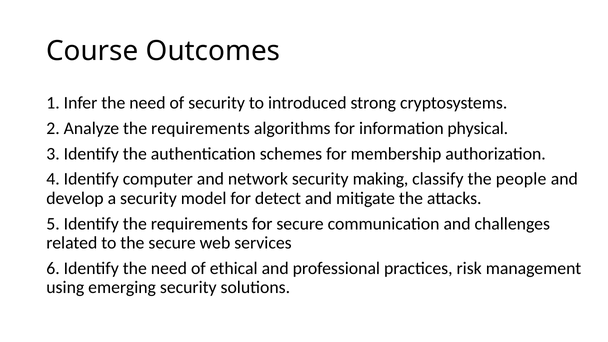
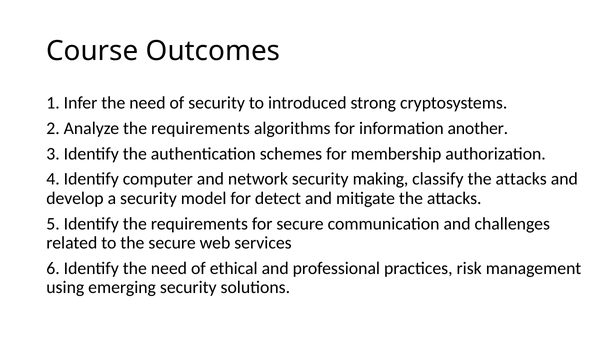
physical: physical -> another (478, 128)
classify the people: people -> attacks (521, 179)
